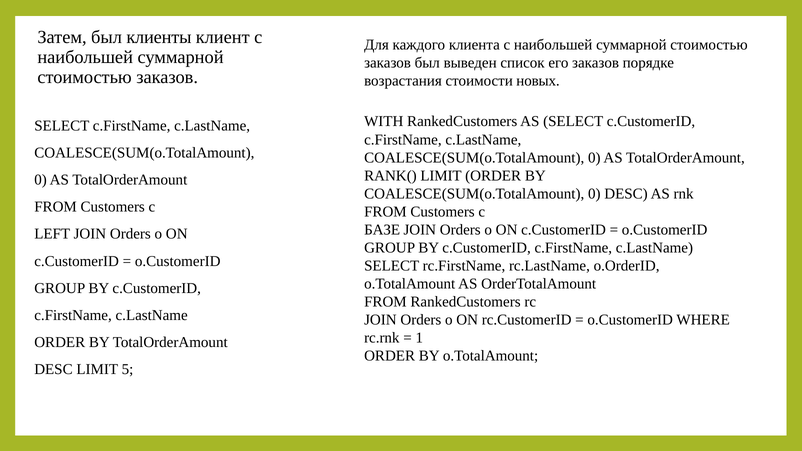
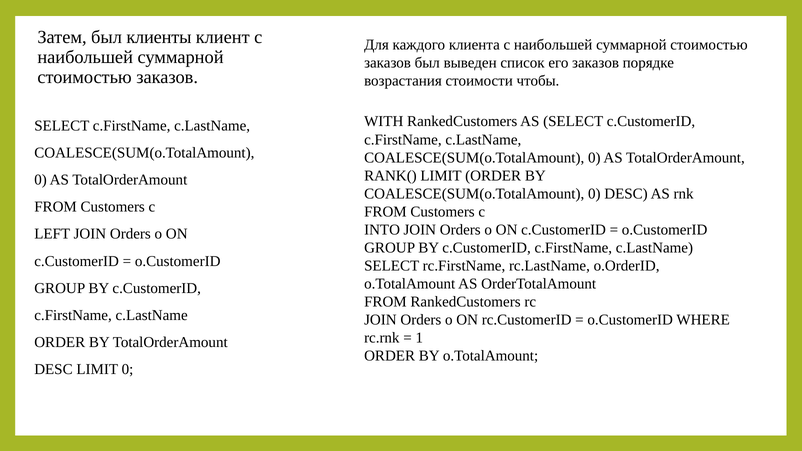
новых: новых -> чтобы (538, 81)
БАЗЕ: БАЗЕ -> INTO (382, 230)
LIMIT 5: 5 -> 0 (127, 369)
